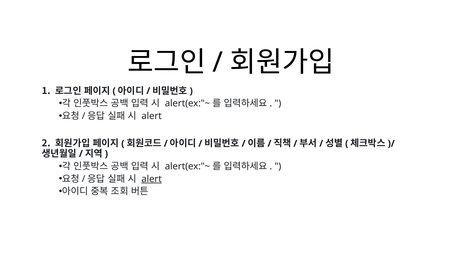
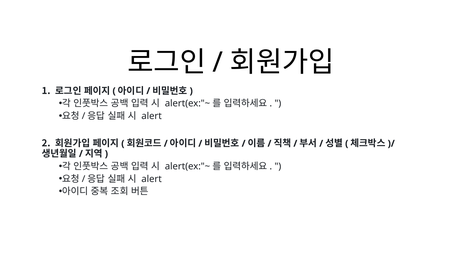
alert underline: present -> none (152, 179)
